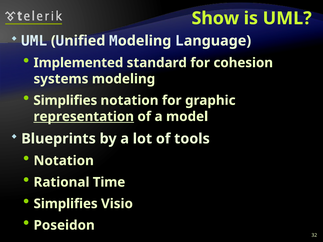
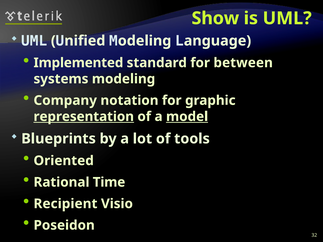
cohesion: cohesion -> between (243, 63)
Simplifies: Simplifies -> Company (65, 101)
model underline: none -> present (187, 117)
Notation: Notation -> Oriented (64, 161)
Simplifies: Simplifies -> Recipient (65, 204)
